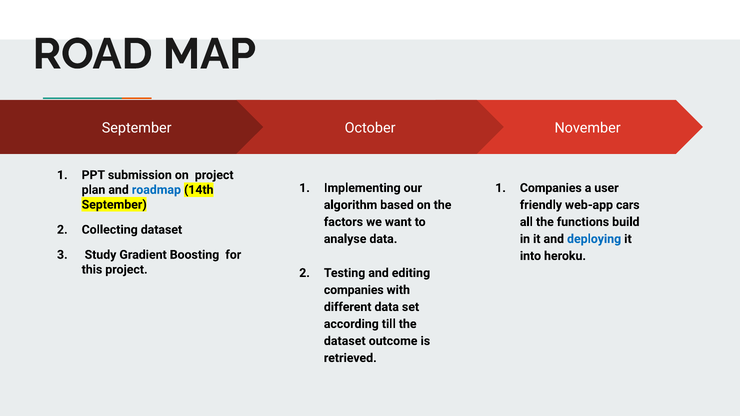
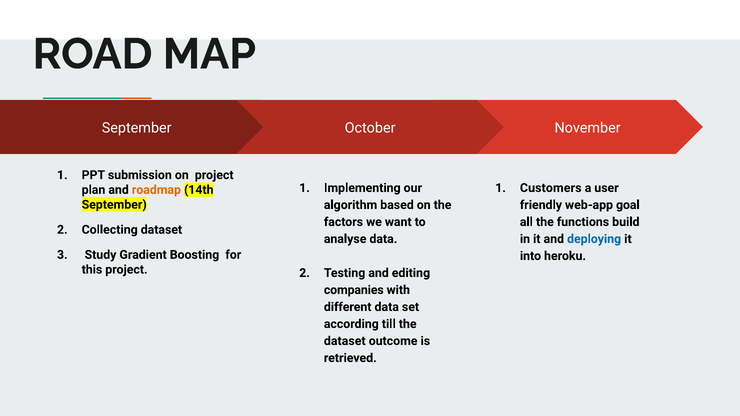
Companies: Companies -> Customers (551, 188)
roadmap colour: blue -> orange (156, 190)
cars: cars -> goal (628, 205)
